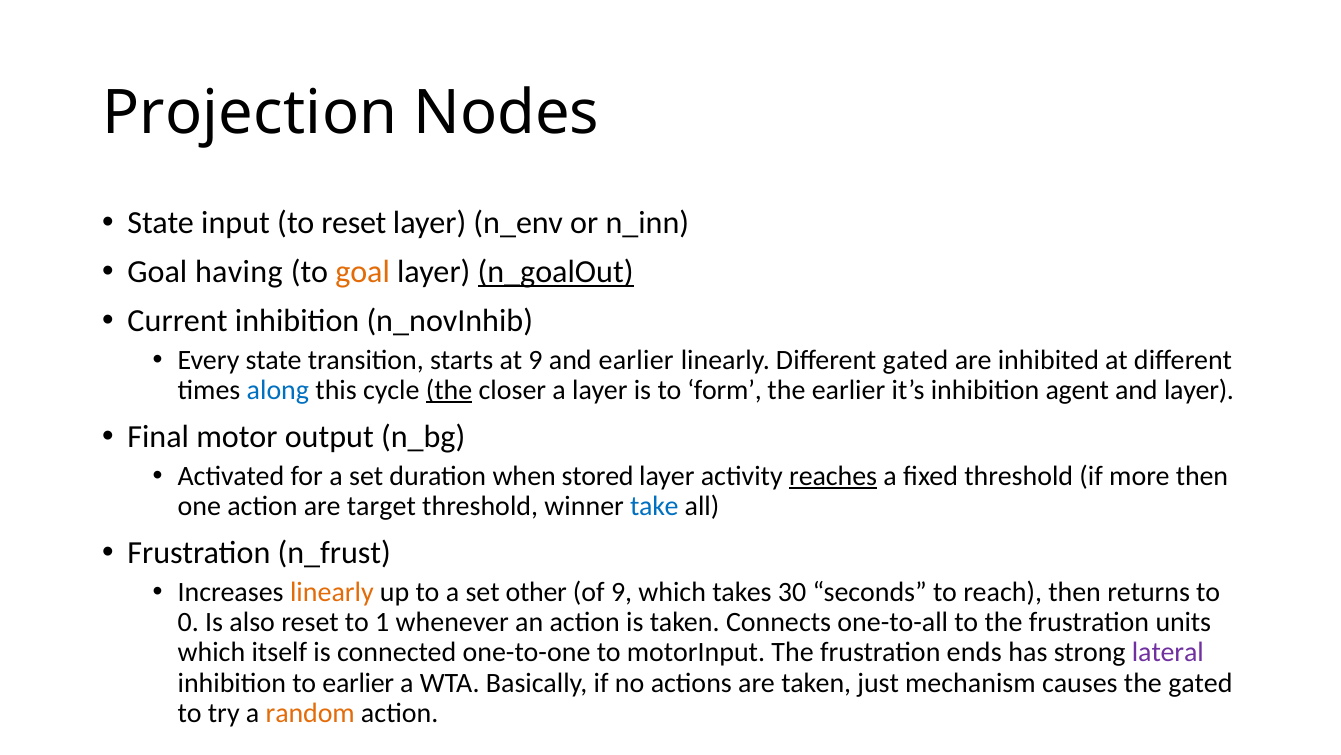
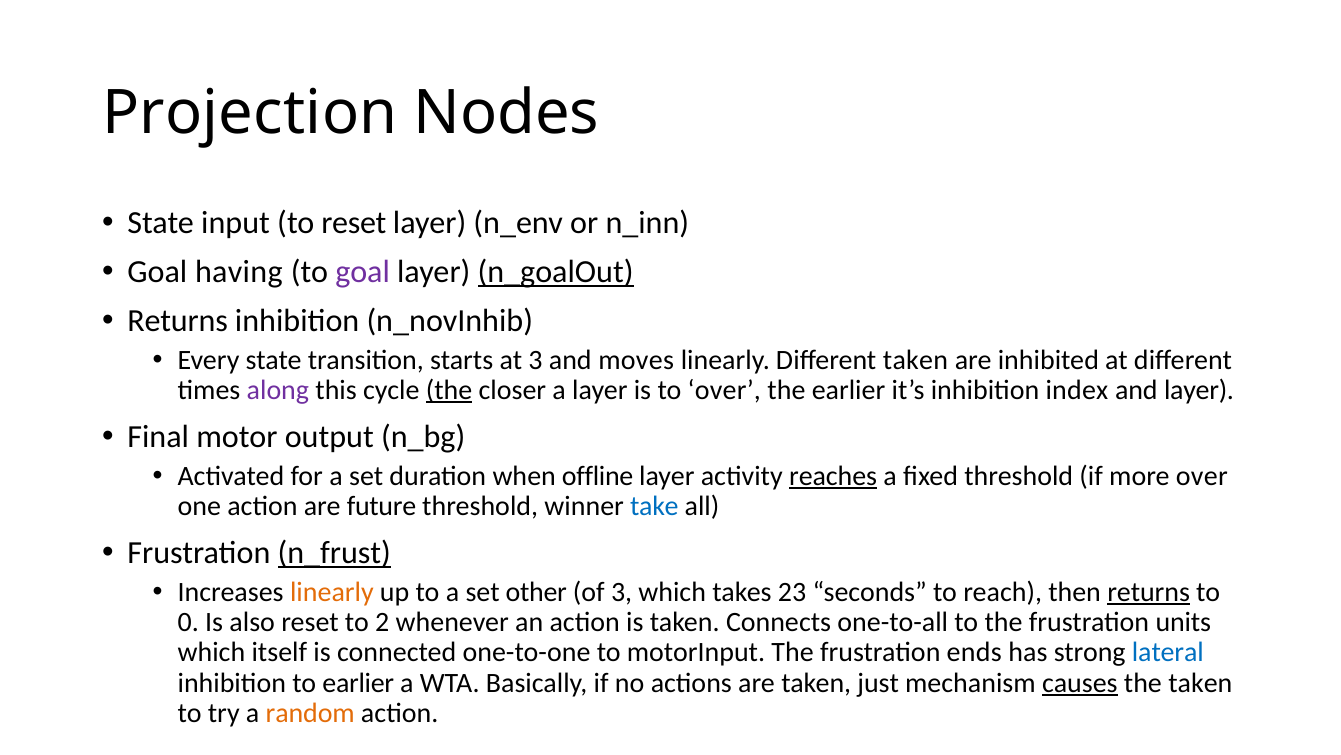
goal colour: orange -> purple (363, 272)
Current: Current -> Returns (178, 320)
at 9: 9 -> 3 (535, 360)
and earlier: earlier -> moves (636, 360)
Different gated: gated -> taken (915, 360)
along colour: blue -> purple (278, 390)
to form: form -> over (724, 390)
agent: agent -> index (1077, 390)
stored: stored -> offline (598, 476)
more then: then -> over (1202, 476)
target: target -> future (381, 506)
n_frust underline: none -> present (334, 552)
of 9: 9 -> 3 (622, 592)
30: 30 -> 23 (792, 592)
returns underline: none -> present (1149, 592)
1: 1 -> 2 (382, 622)
lateral colour: purple -> blue (1168, 652)
causes underline: none -> present (1080, 682)
the gated: gated -> taken (1200, 682)
